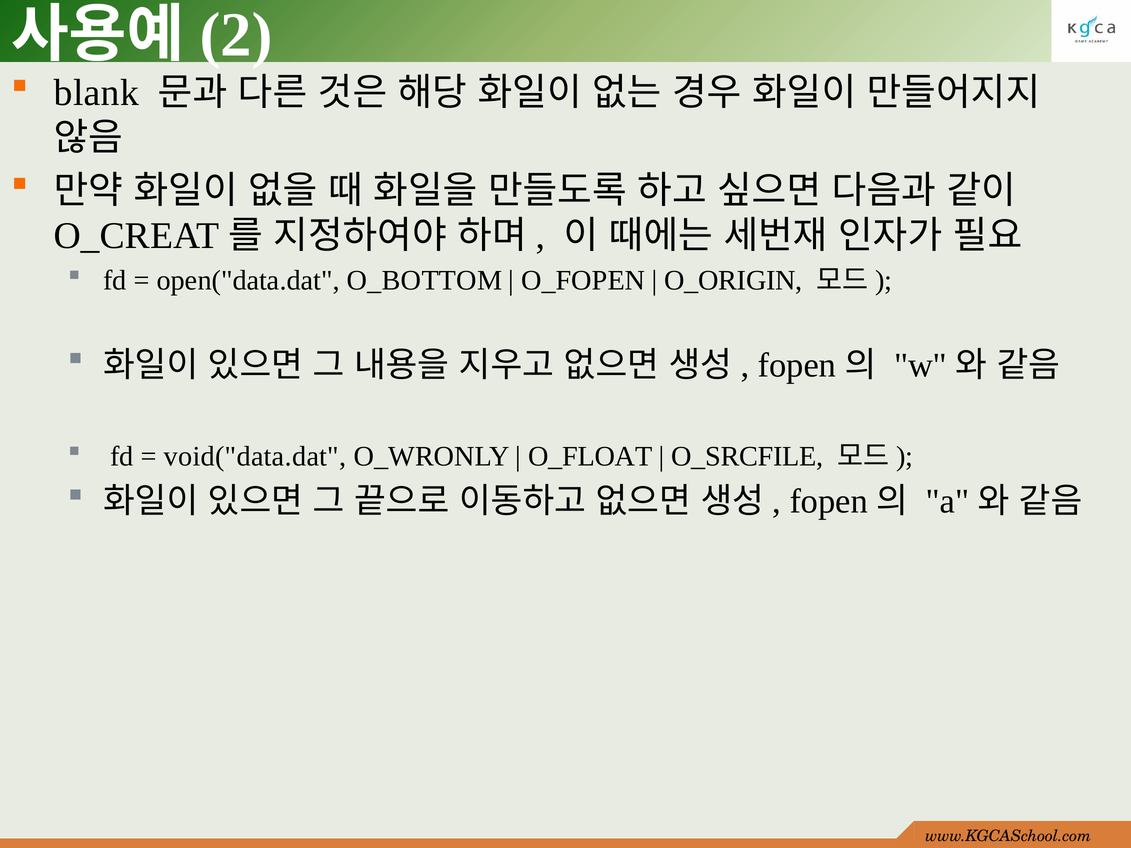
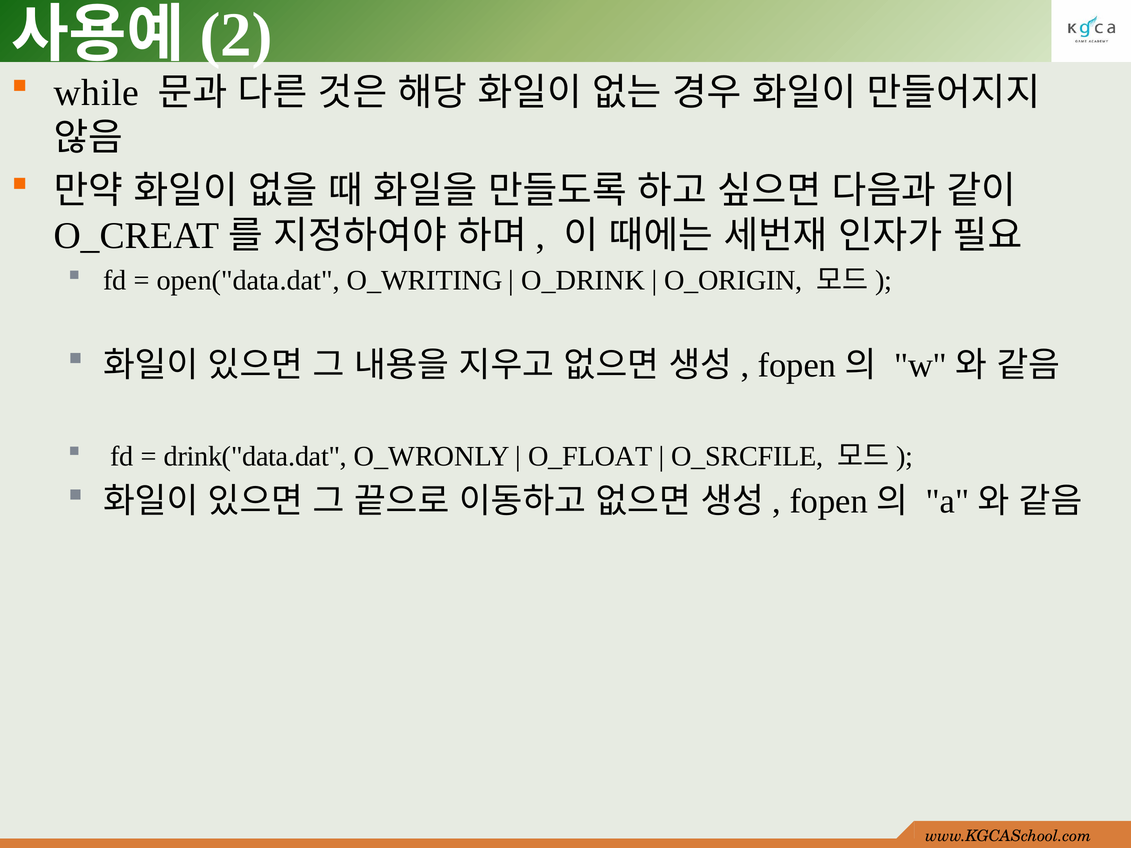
blank: blank -> while (96, 93)
O_BOTTOM: O_BOTTOM -> O_WRITING (425, 281)
O_FOPEN: O_FOPEN -> O_DRINK (583, 281)
void("data.dat: void("data.dat -> drink("data.dat (255, 456)
